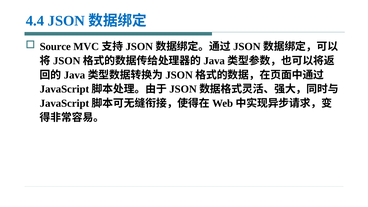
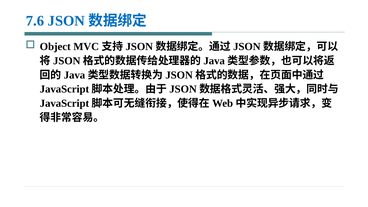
4.4: 4.4 -> 7.6 (35, 21)
Source: Source -> Object (55, 47)
